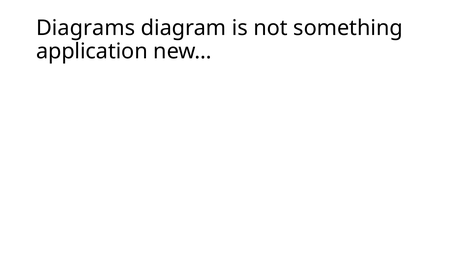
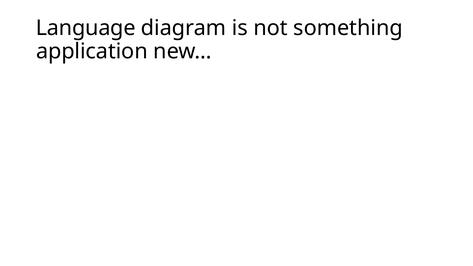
Diagrams: Diagrams -> Language (86, 28)
